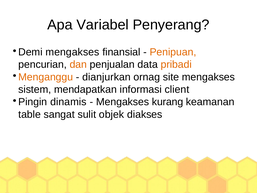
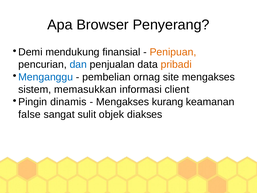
Variabel: Variabel -> Browser (103, 25)
Demi mengakses: mengakses -> mendukung (72, 52)
dan colour: orange -> blue (78, 64)
Menganggu colour: orange -> blue (46, 77)
dianjurkan: dianjurkan -> pembelian (106, 77)
mendapatkan: mendapatkan -> memasukkan (85, 89)
table: table -> false (30, 114)
